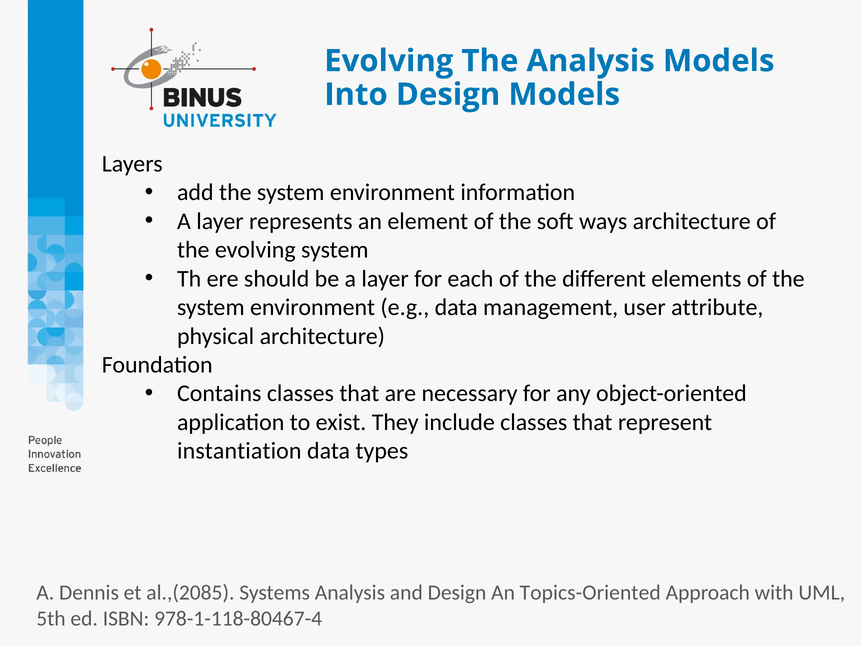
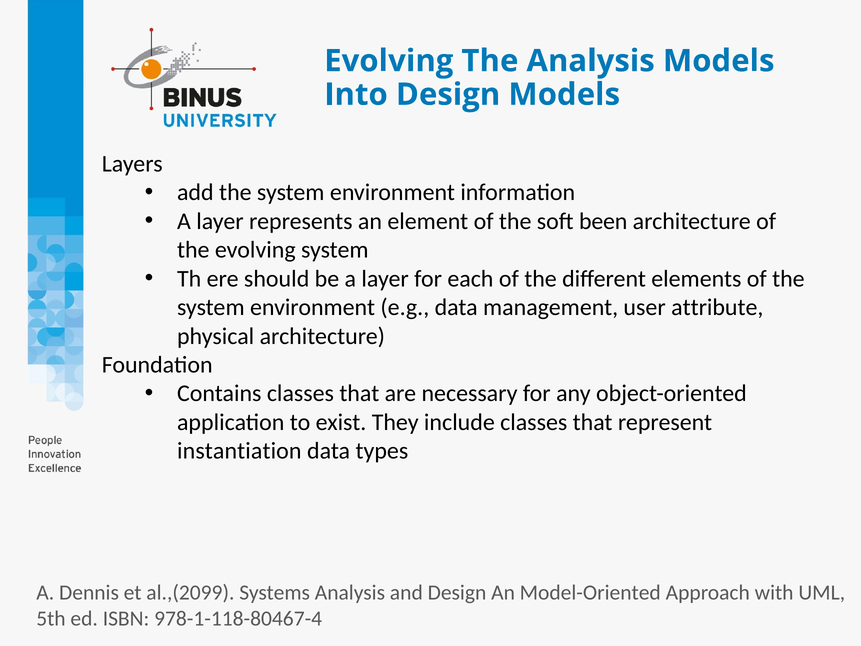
ways: ways -> been (603, 221)
al.,(2085: al.,(2085 -> al.,(2099 (190, 593)
Topics-Oriented: Topics-Oriented -> Model-Oriented (590, 593)
